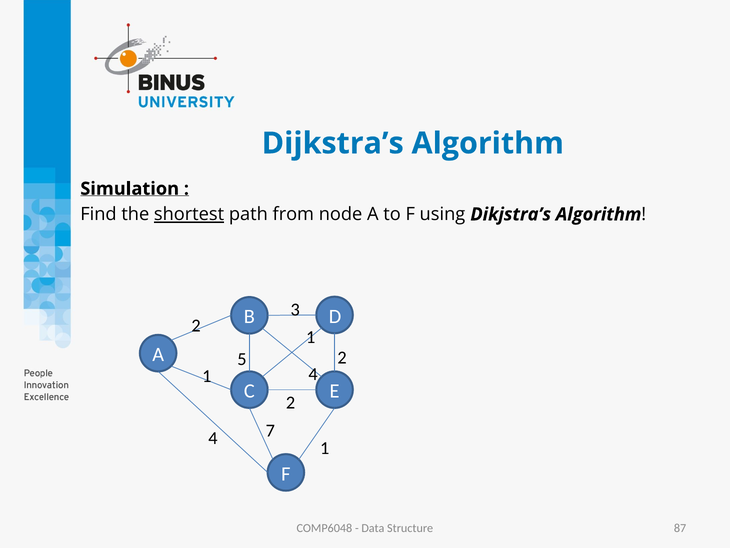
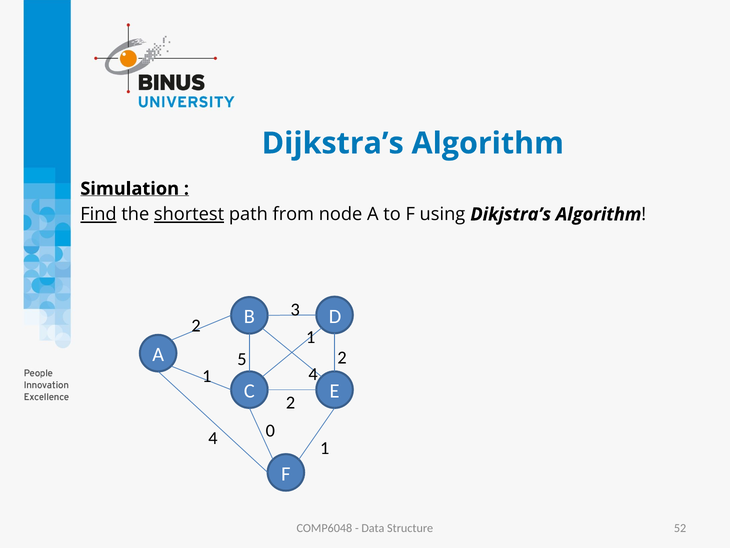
Find underline: none -> present (98, 214)
7: 7 -> 0 (270, 431)
87: 87 -> 52 (680, 528)
